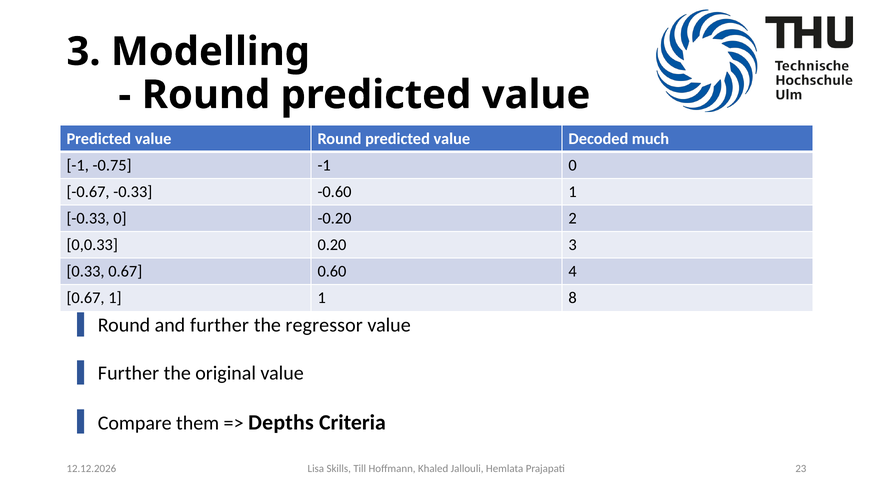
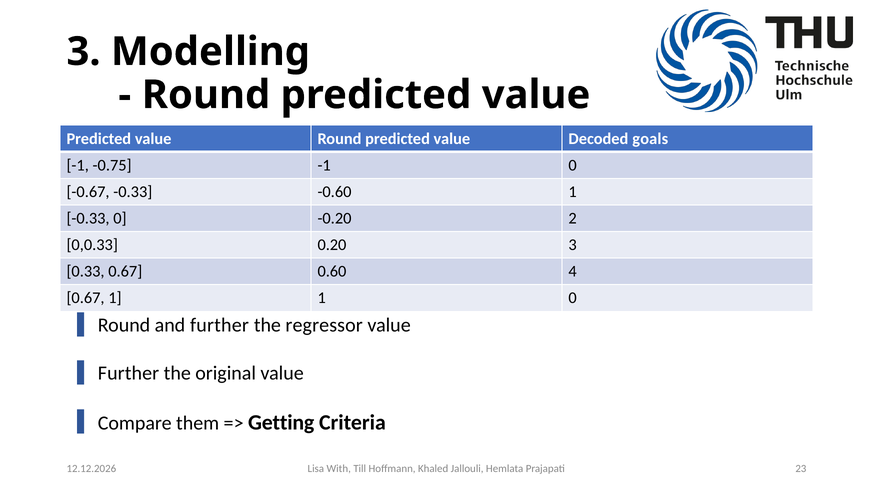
much: much -> goals (650, 139)
1 8: 8 -> 0 (573, 298)
Depths: Depths -> Getting (281, 423)
Skills: Skills -> With (339, 469)
